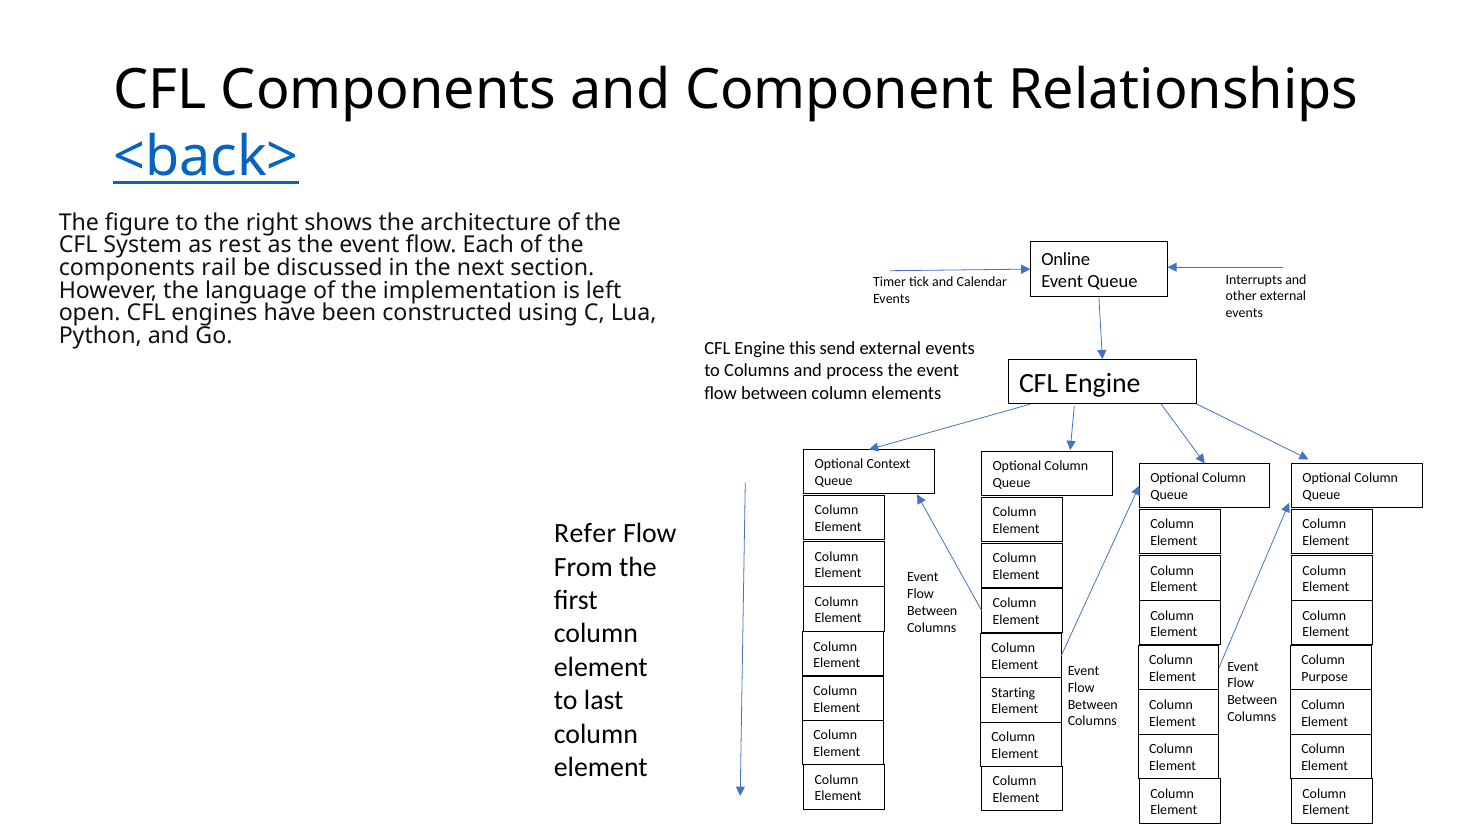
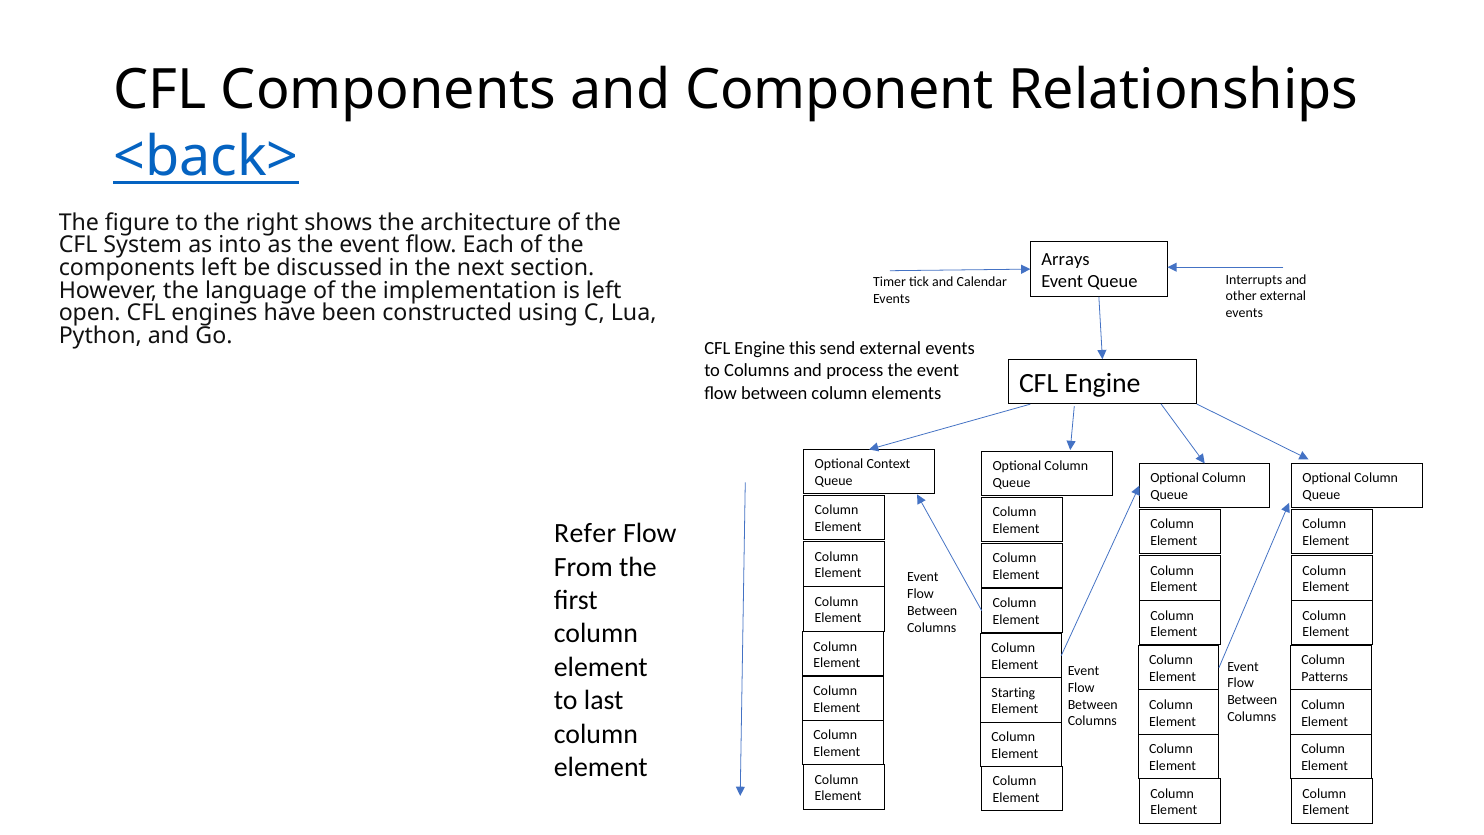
rest: rest -> into (240, 245)
Online: Online -> Arrays (1066, 259)
components rail: rail -> left (219, 268)
Purpose: Purpose -> Patterns (1325, 677)
